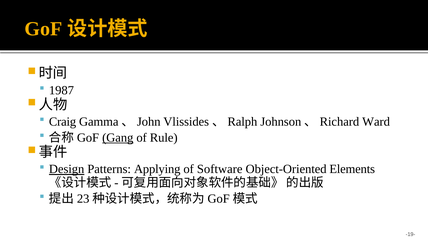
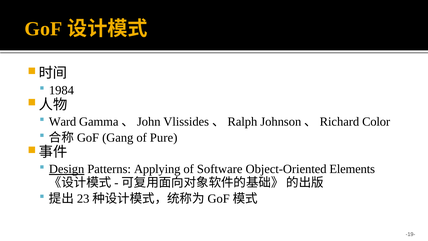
1987: 1987 -> 1984 (61, 90)
Craig: Craig -> Ward (63, 122)
Ward: Ward -> Color (376, 122)
Gang underline: present -> none (118, 138)
Rule: Rule -> Pure (164, 138)
